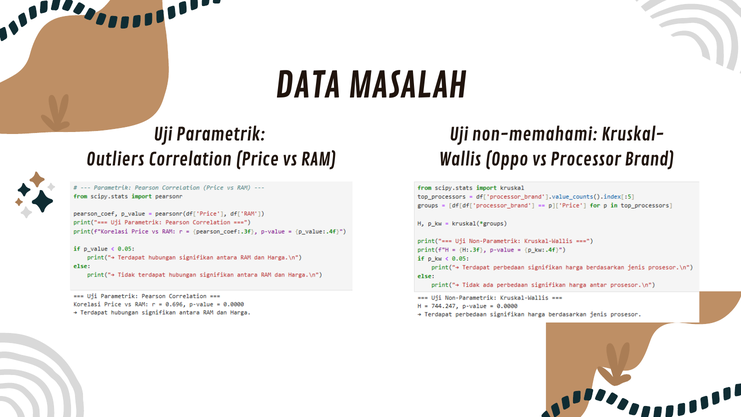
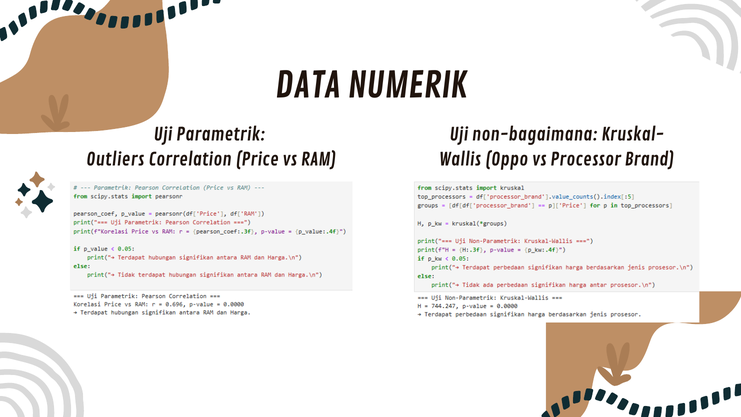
MASALAH: MASALAH -> NUMERIK (408, 86)
non-memahami: non-memahami -> non-bagaimana (535, 135)
